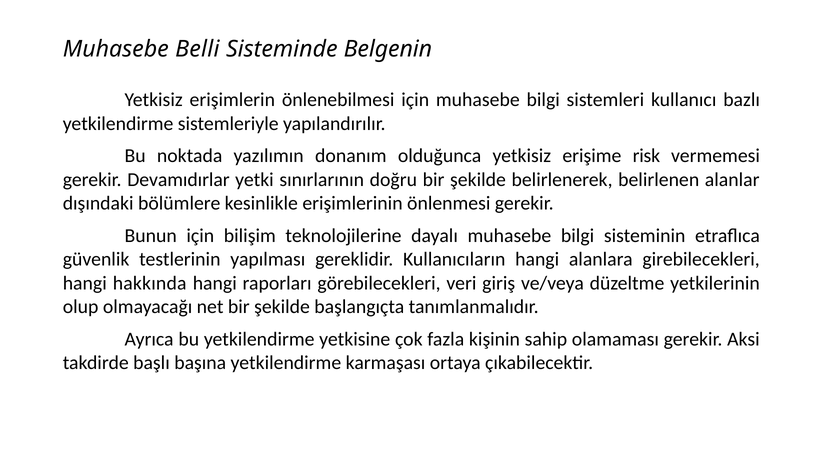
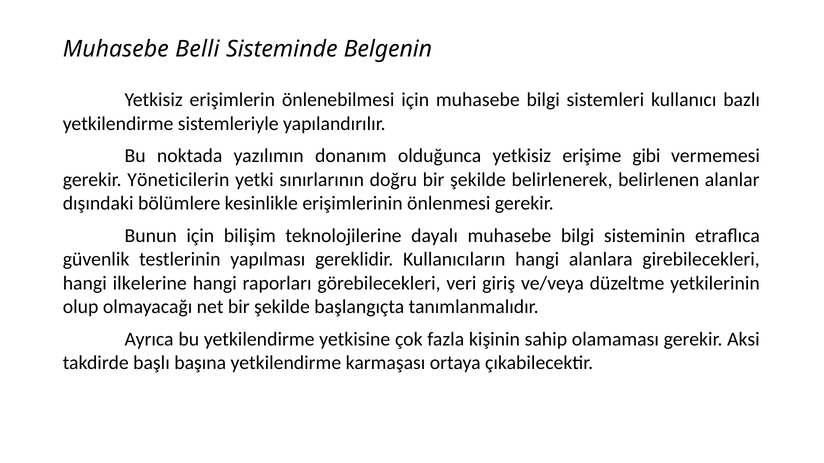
risk: risk -> gibi (646, 156)
Devamıdırlar: Devamıdırlar -> Yöneticilerin (178, 180)
hakkında: hakkında -> ilkelerine (150, 283)
